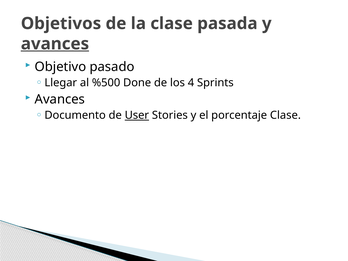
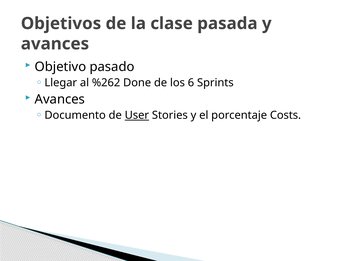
avances underline: present -> none (55, 44)
%500: %500 -> %262 (106, 83)
4: 4 -> 6 (191, 83)
porcentaje Clase: Clase -> Costs (285, 115)
